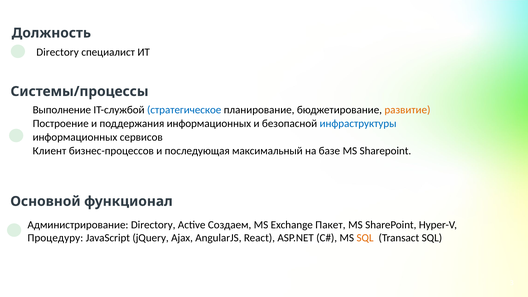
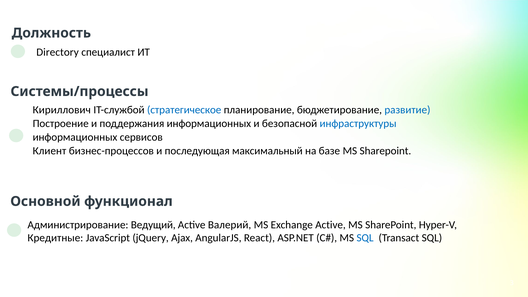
Выполнение: Выполнение -> Кириллович (62, 110)
развитие colour: orange -> blue (407, 110)
Администрирование Directory: Directory -> Ведущий (153, 225)
Создаем: Создаем -> Валерий (230, 225)
Exchange Пакет: Пакет -> Active (330, 225)
Процедуру: Процедуру -> Кредитные (55, 238)
SQL colour: orange -> blue (365, 238)
